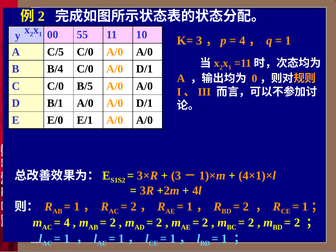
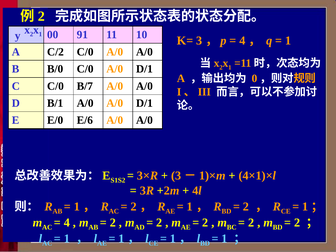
55: 55 -> 91 (82, 35)
C/5: C/5 -> C/2 (55, 52)
B/4: B/4 -> B/0 (55, 69)
B/5: B/5 -> B/7 (85, 86)
E/1: E/1 -> E/6 (85, 120)
